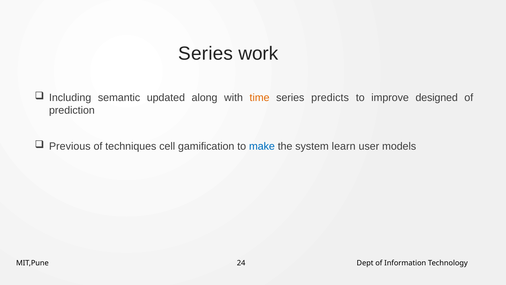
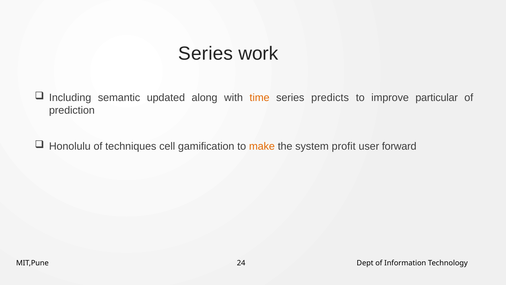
designed: designed -> particular (437, 98)
Previous: Previous -> Honolulu (70, 146)
make colour: blue -> orange (262, 146)
learn: learn -> profit (344, 146)
models: models -> forward (399, 146)
